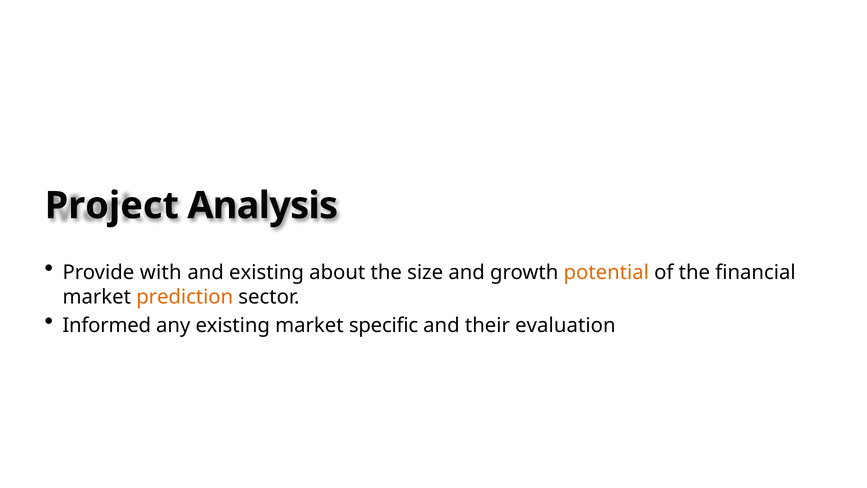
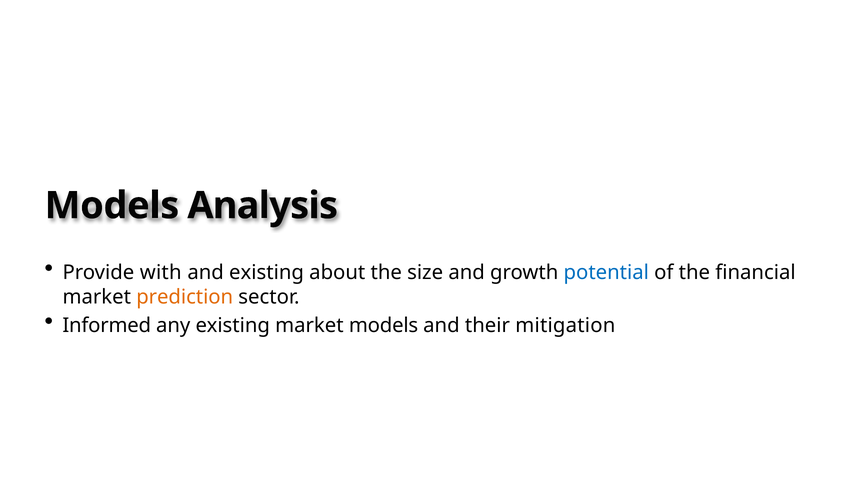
Project: Project -> Models (112, 206)
potential colour: orange -> blue (606, 272)
market specific: specific -> models (384, 325)
evaluation: evaluation -> mitigation (565, 325)
